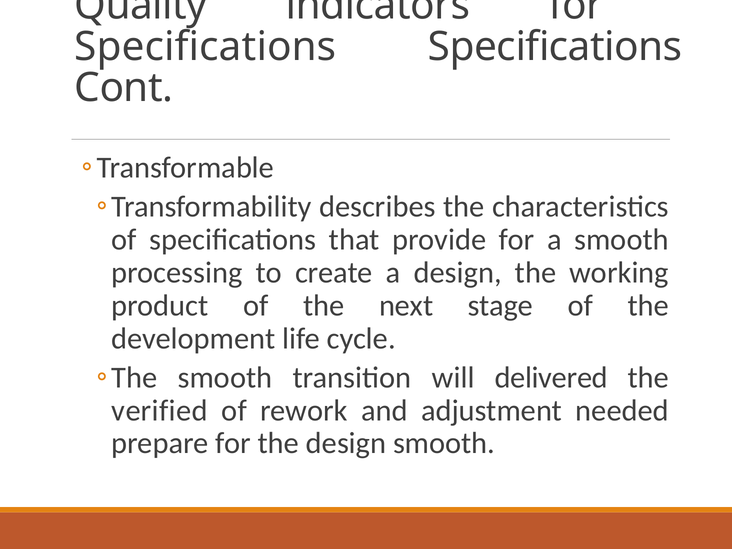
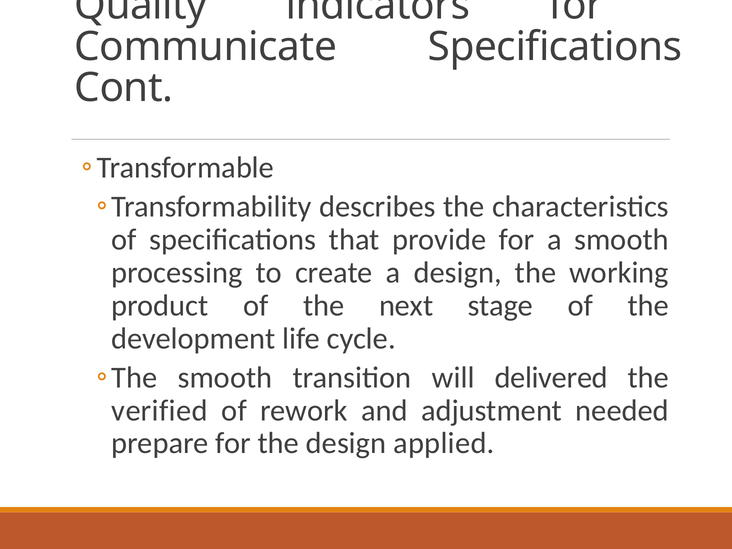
Specifications: Specifications -> Communicate (206, 47)
design smooth: smooth -> applied (444, 443)
